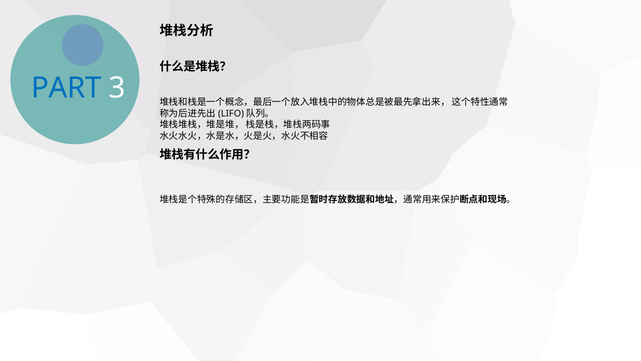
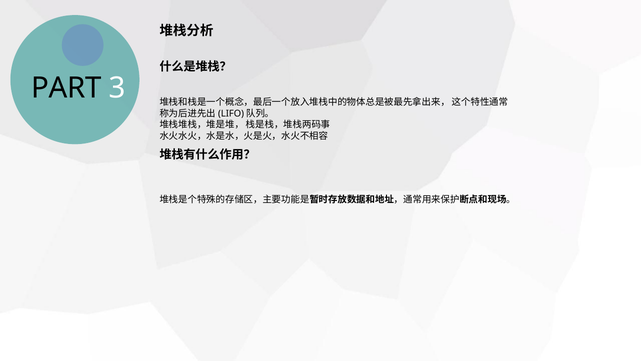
PART colour: blue -> black (66, 88)
